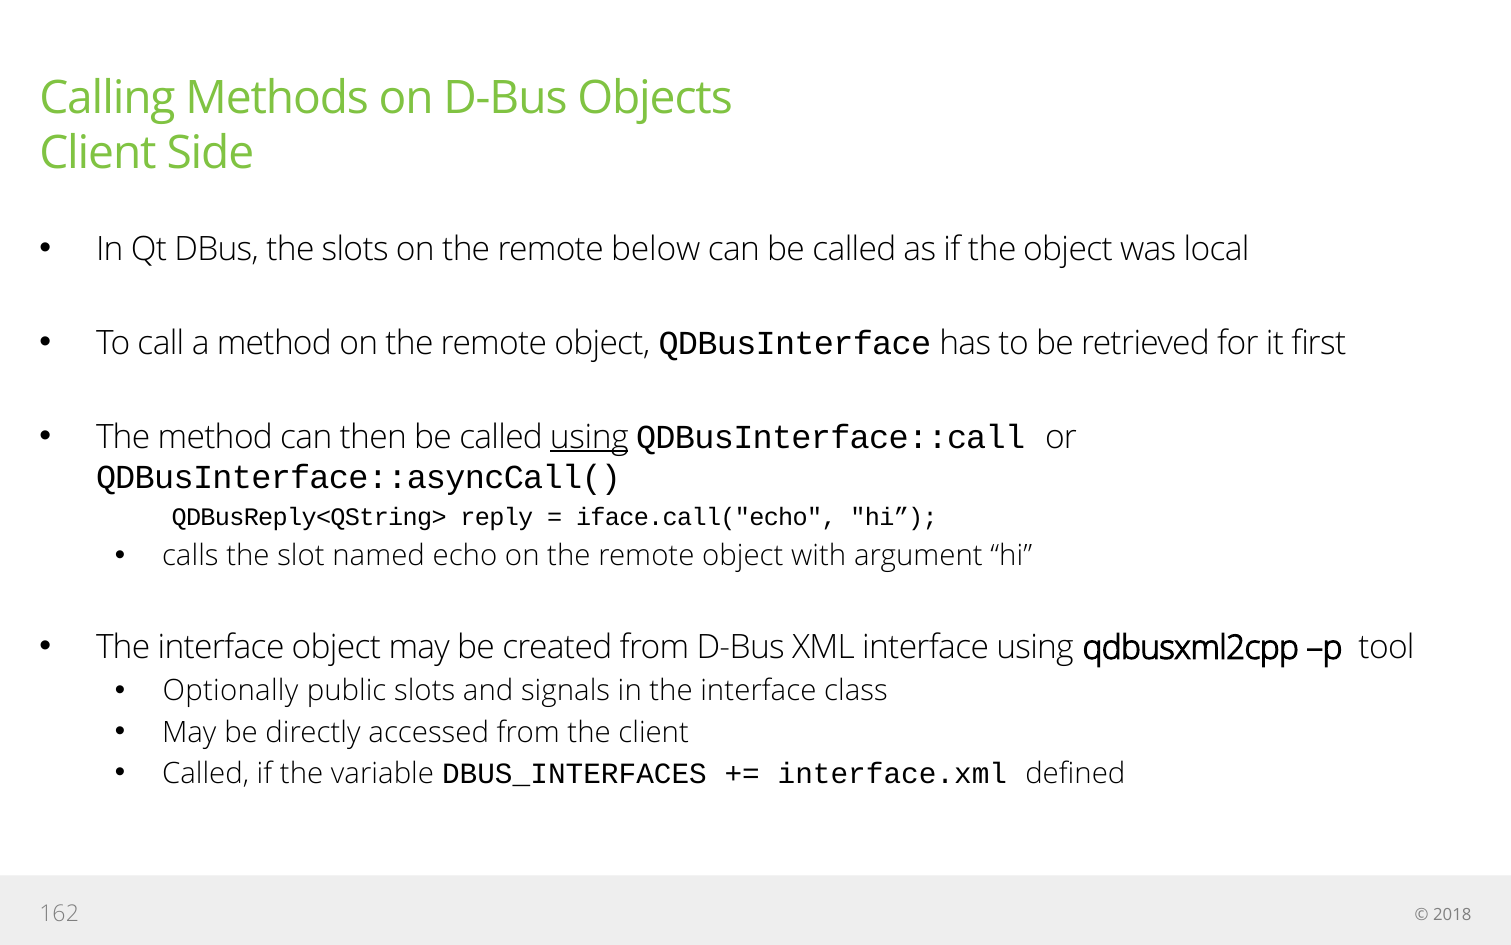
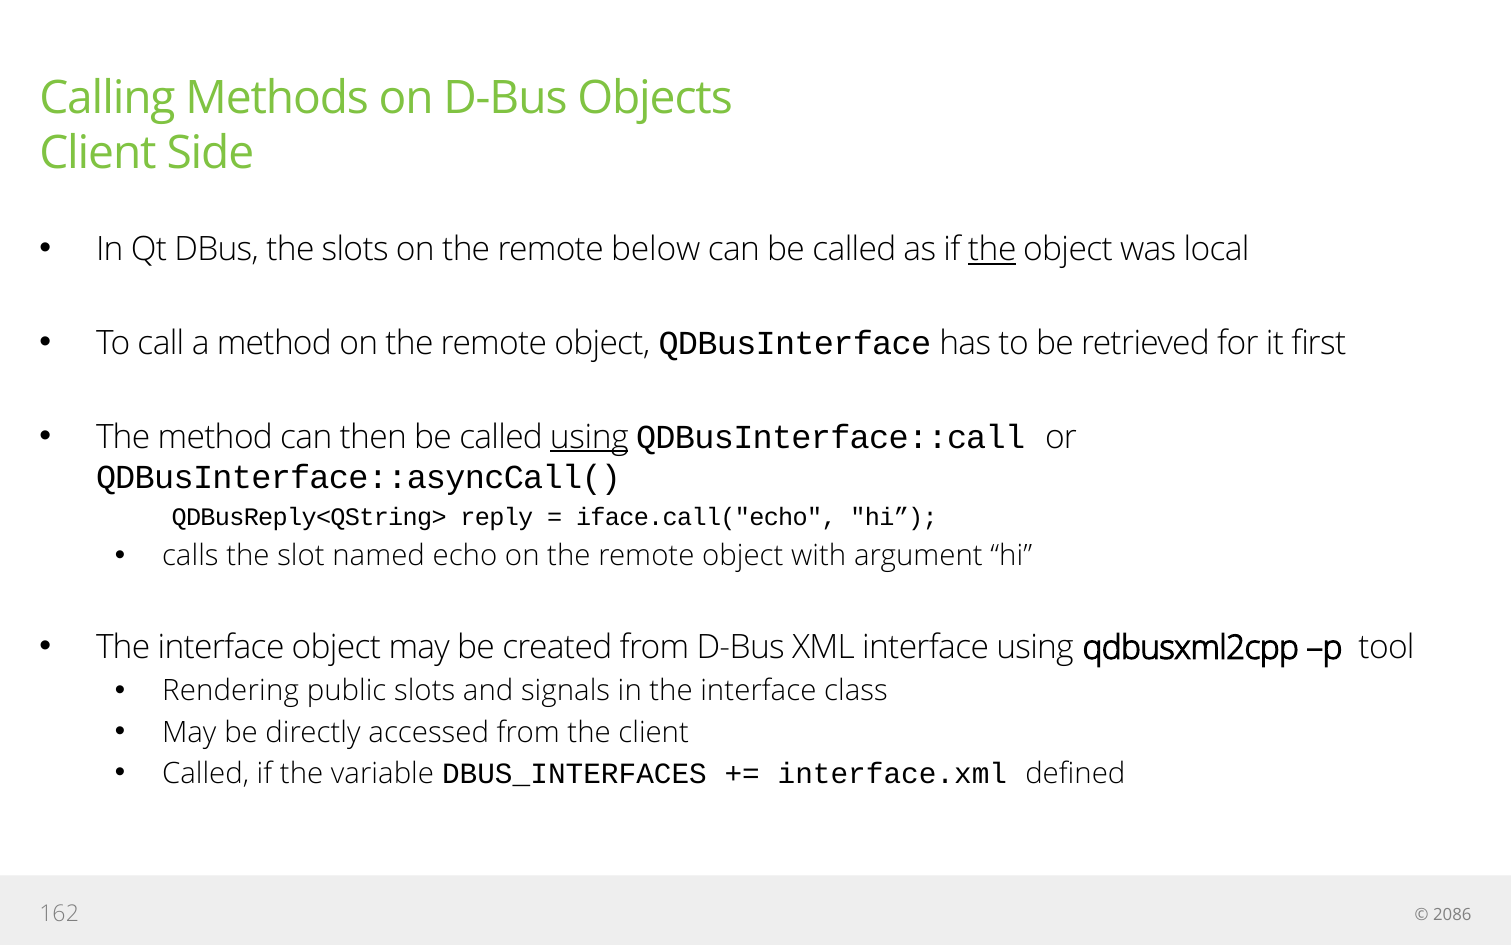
the underline: none -> present (992, 249)
Optionally: Optionally -> Rendering (230, 691)
2018: 2018 -> 2086 (1452, 914)
